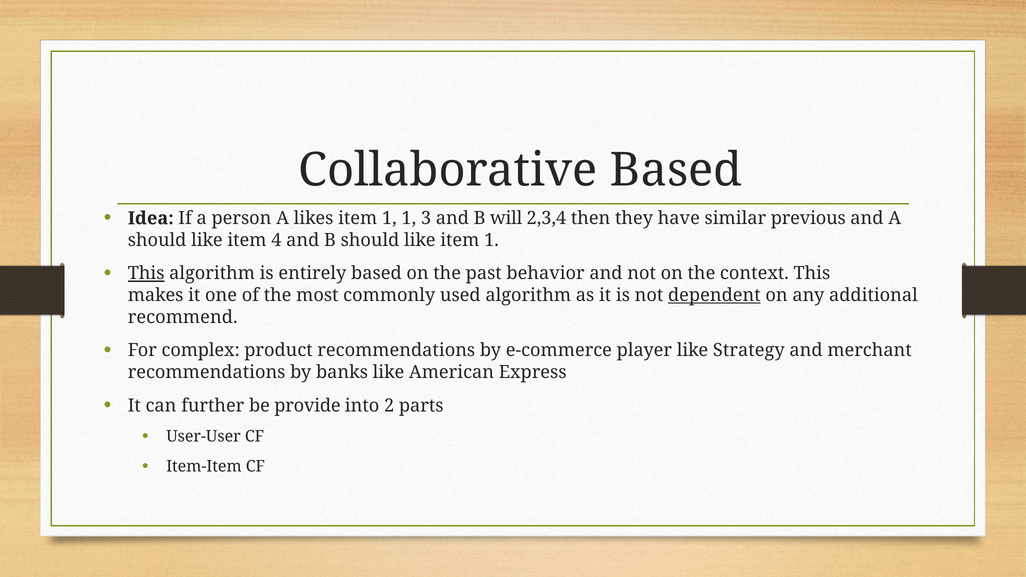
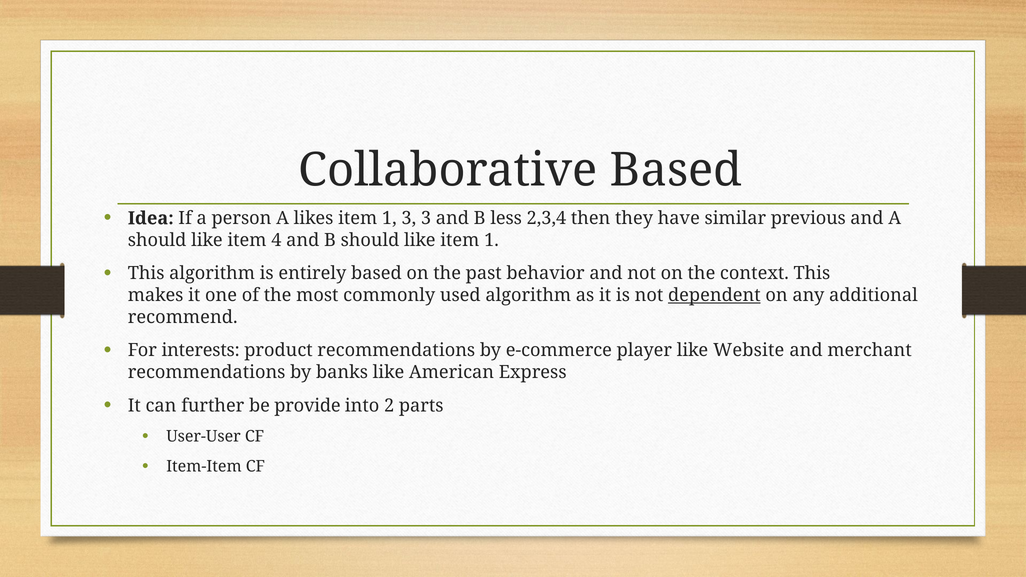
1 1: 1 -> 3 (409, 218)
will: will -> less (506, 218)
This underline: present -> none (146, 273)
complex: complex -> interests (201, 350)
Strategy: Strategy -> Website (749, 350)
